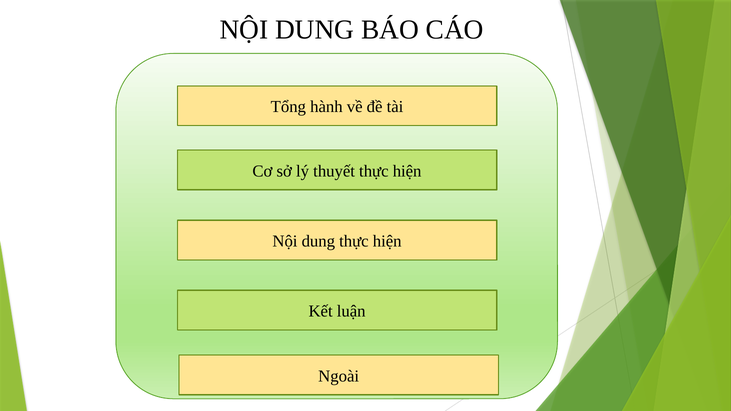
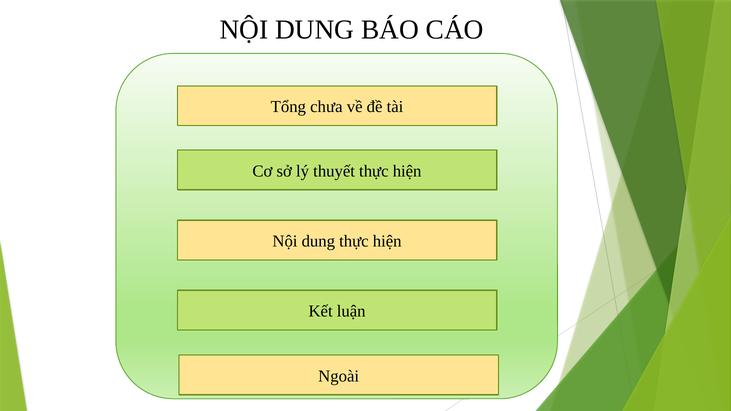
hành: hành -> chưa (326, 107)
